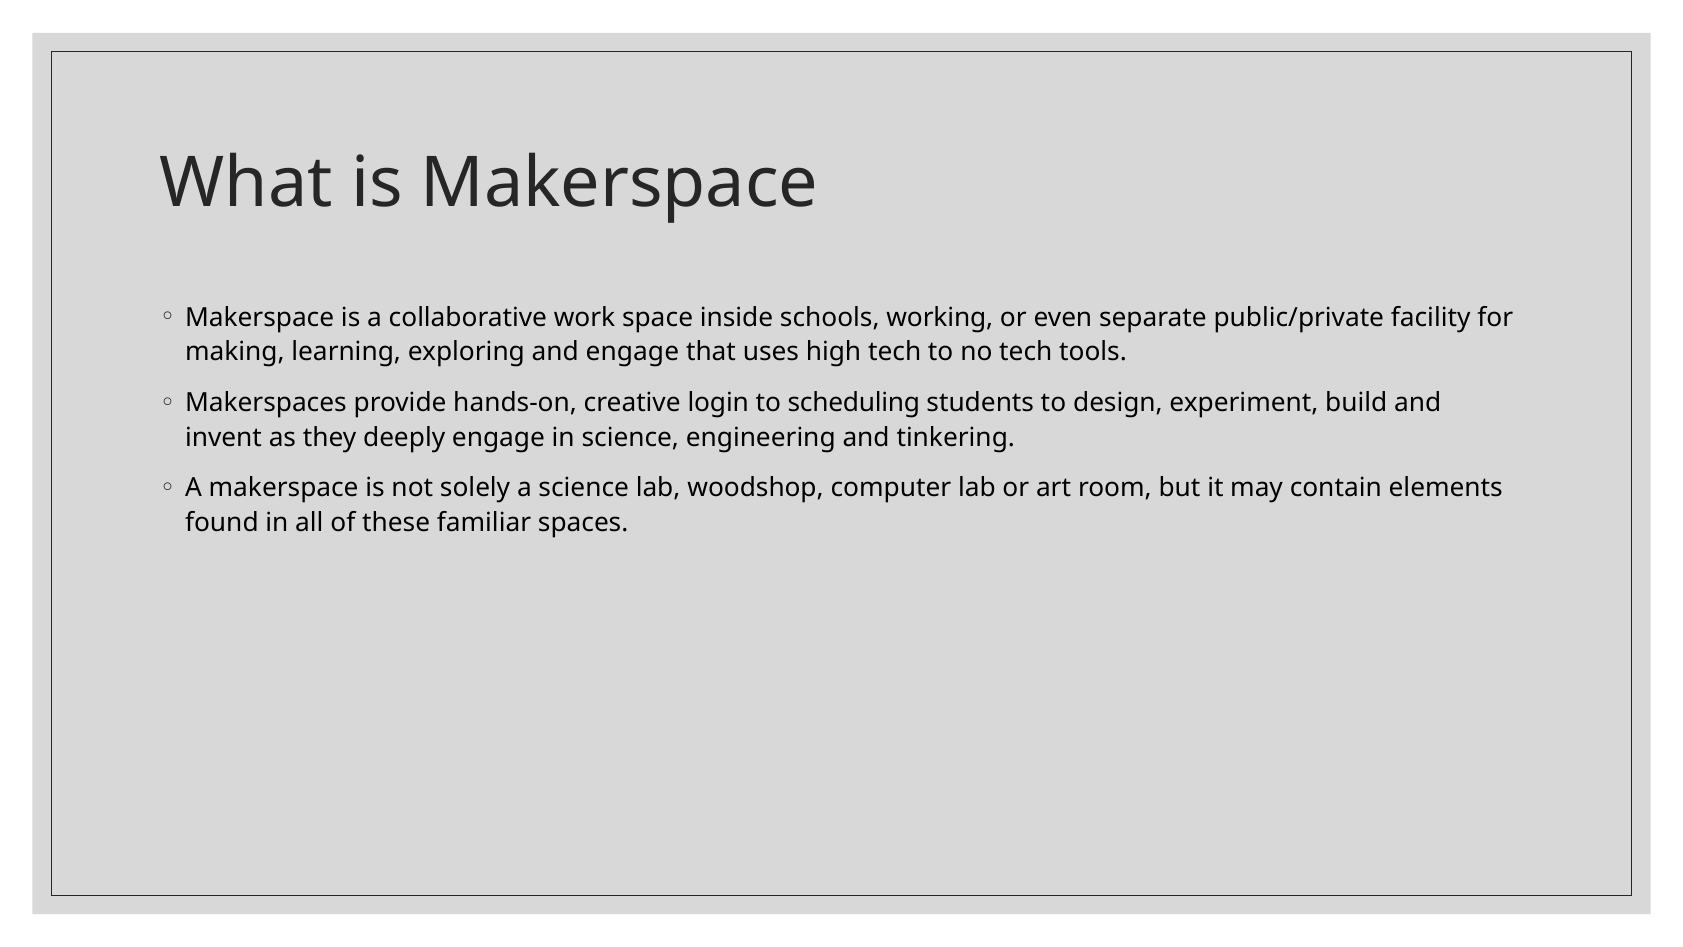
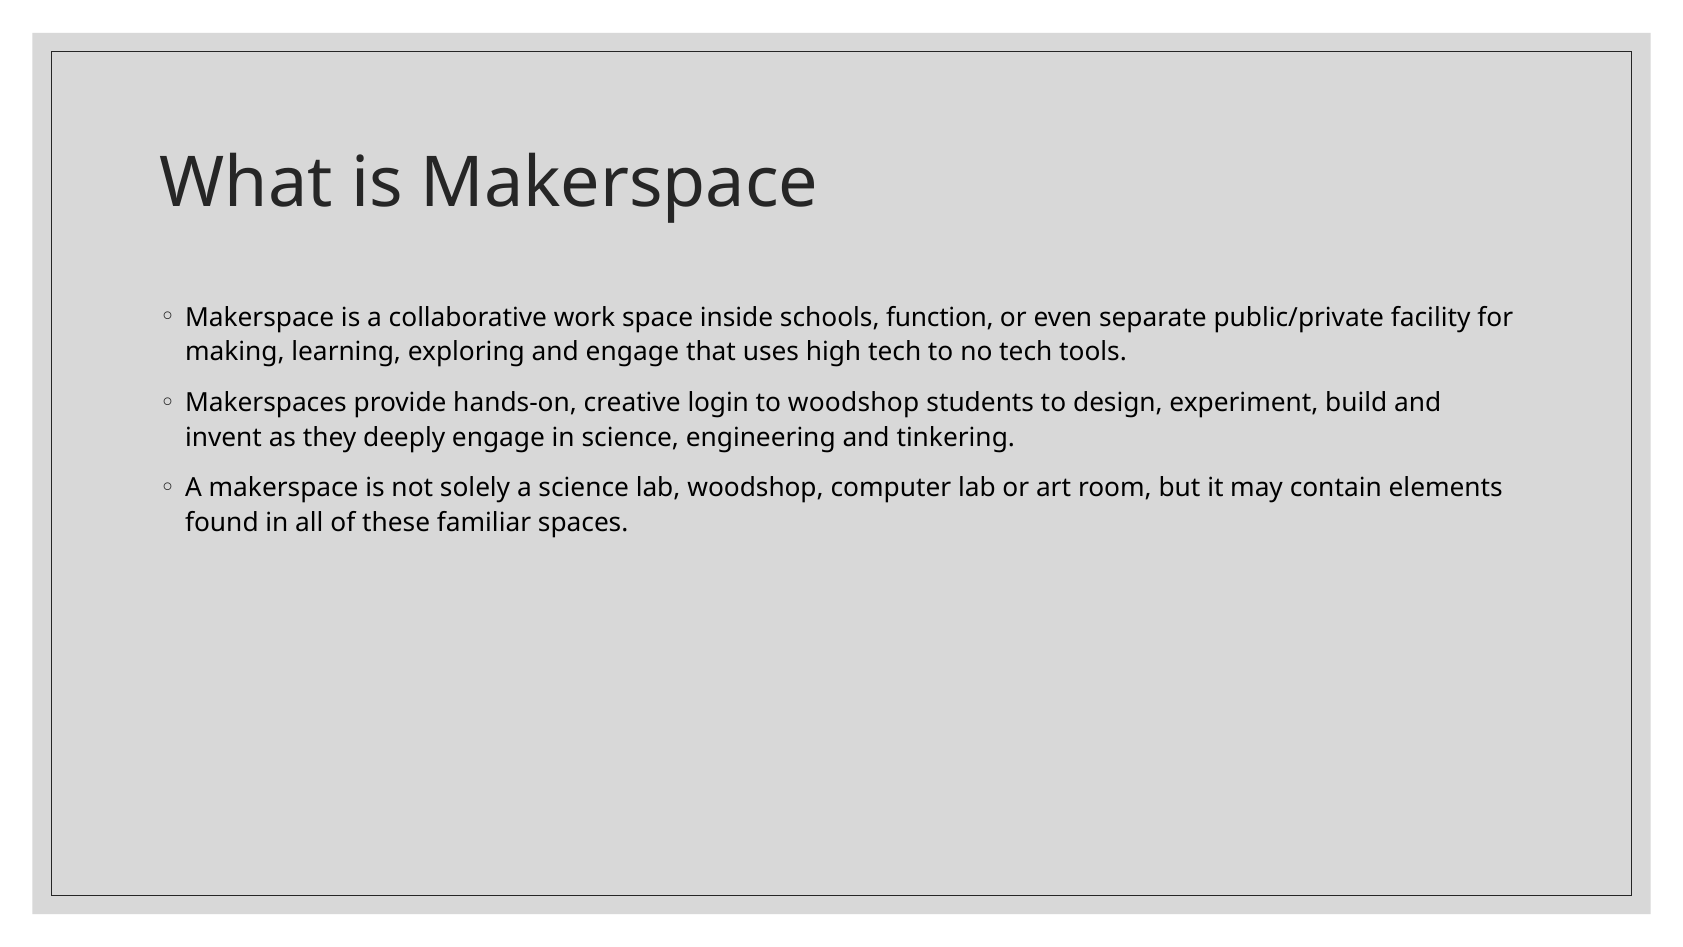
working: working -> function (940, 317)
to scheduling: scheduling -> woodshop (854, 403)
